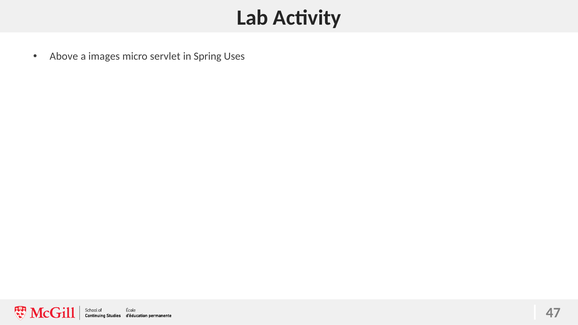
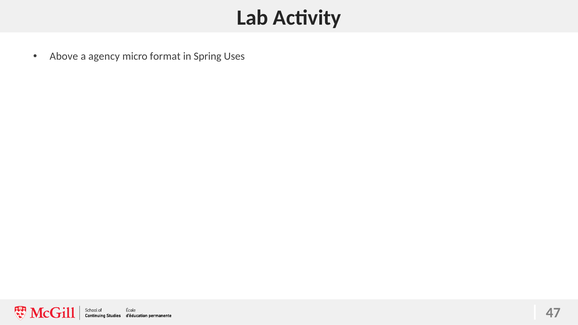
images: images -> agency (104, 56)
servlet: servlet -> format (165, 56)
